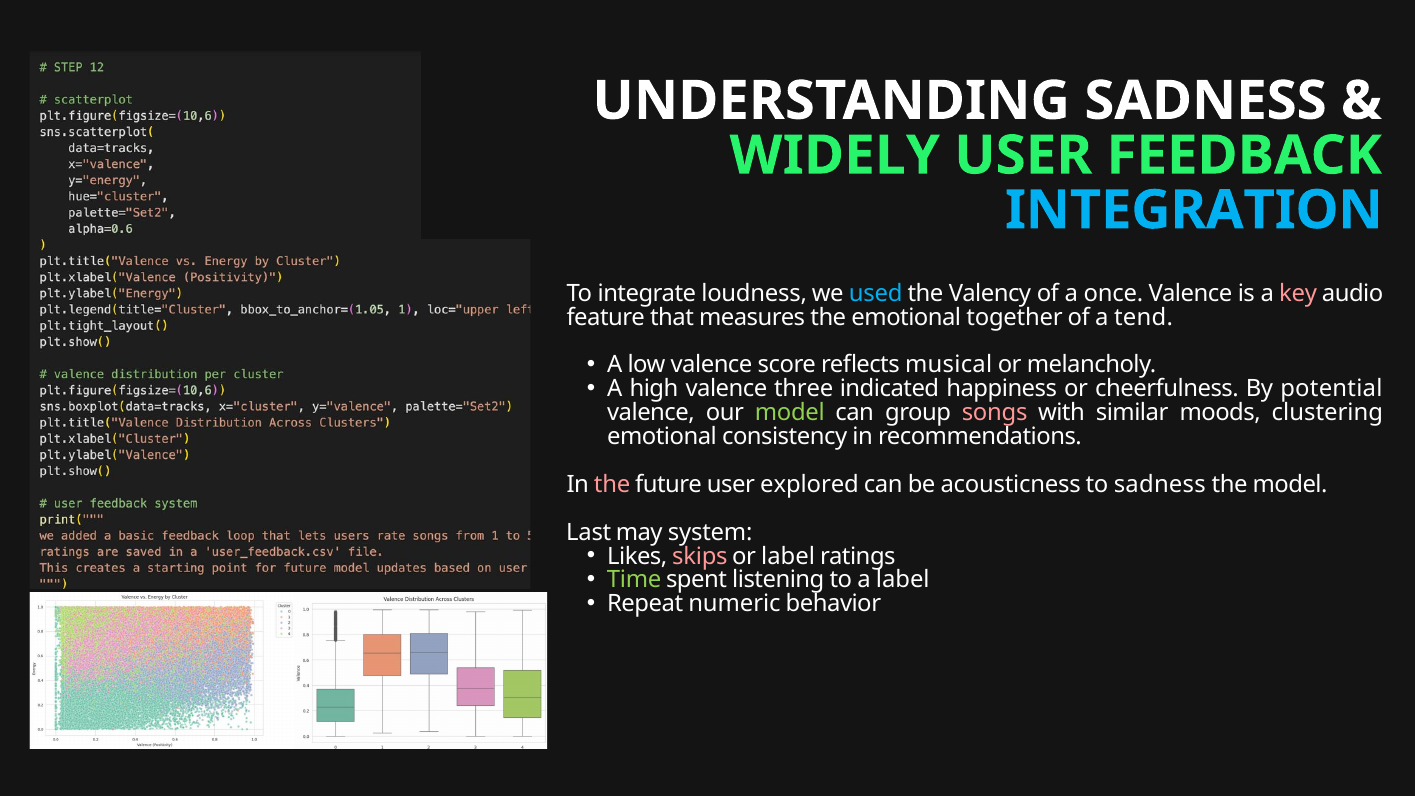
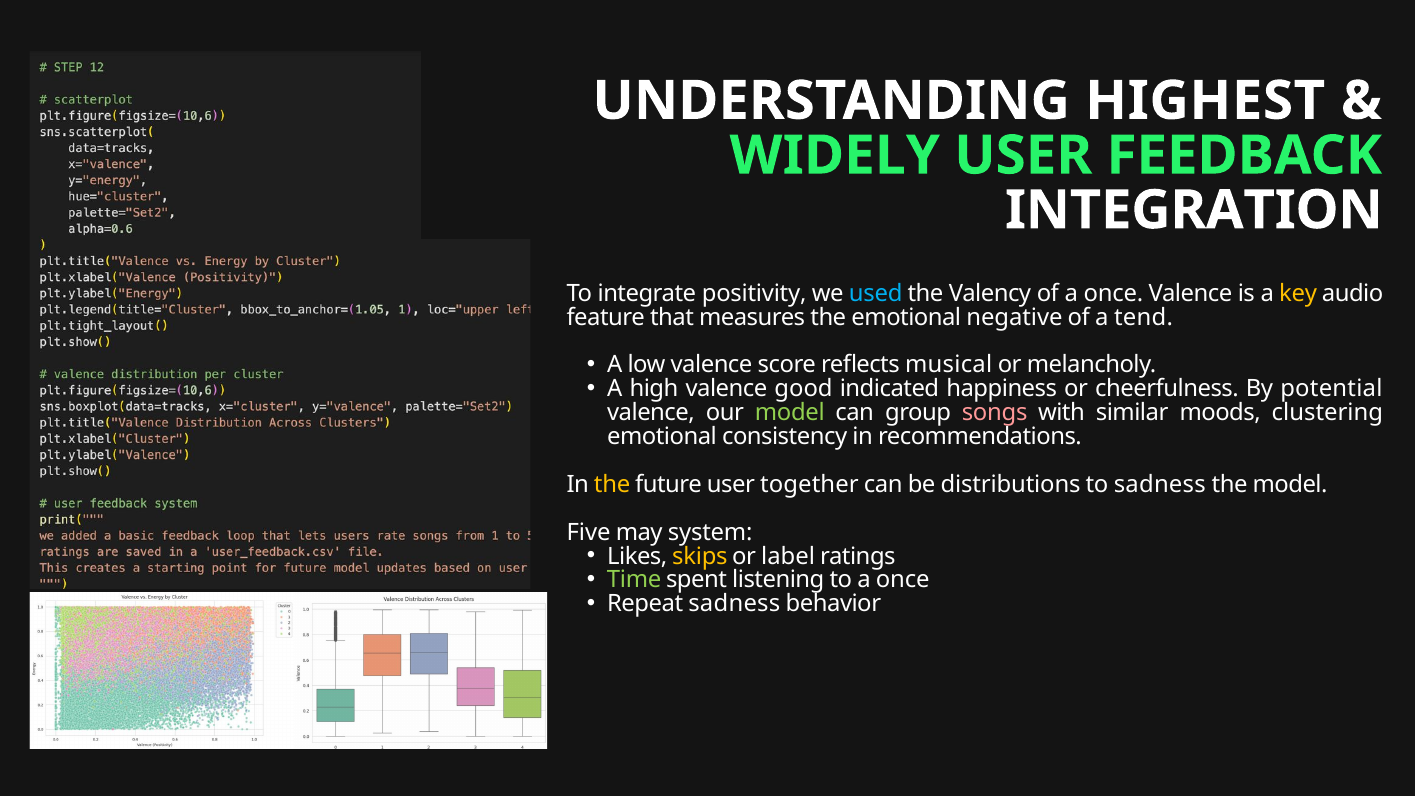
UNDERSTANDING SADNESS: SADNESS -> HIGHEST (1205, 101)
INTEGRATION colour: light blue -> white (1194, 210)
loudness: loudness -> positivity (754, 293)
key colour: pink -> yellow (1298, 293)
together: together -> negative (1015, 317)
three: three -> good (804, 389)
the colour: pink -> yellow (612, 484)
explored: explored -> together (809, 484)
acousticness: acousticness -> distributions (1011, 484)
Last: Last -> Five (589, 532)
skips colour: pink -> yellow (700, 556)
to a label: label -> once (903, 580)
Repeat numeric: numeric -> sadness (734, 604)
